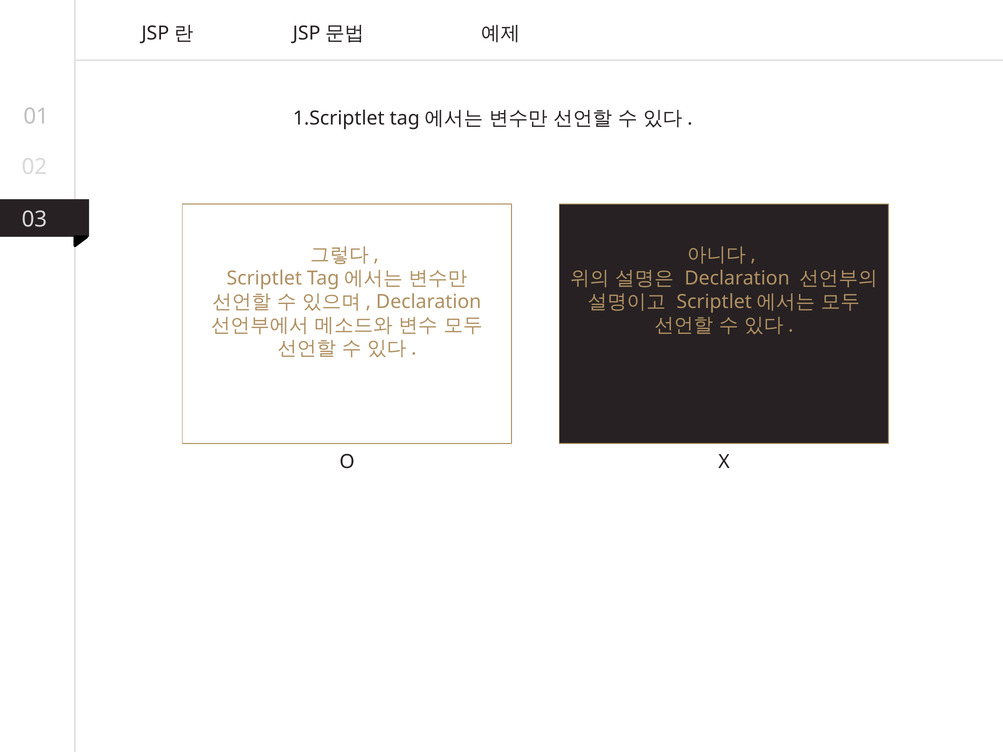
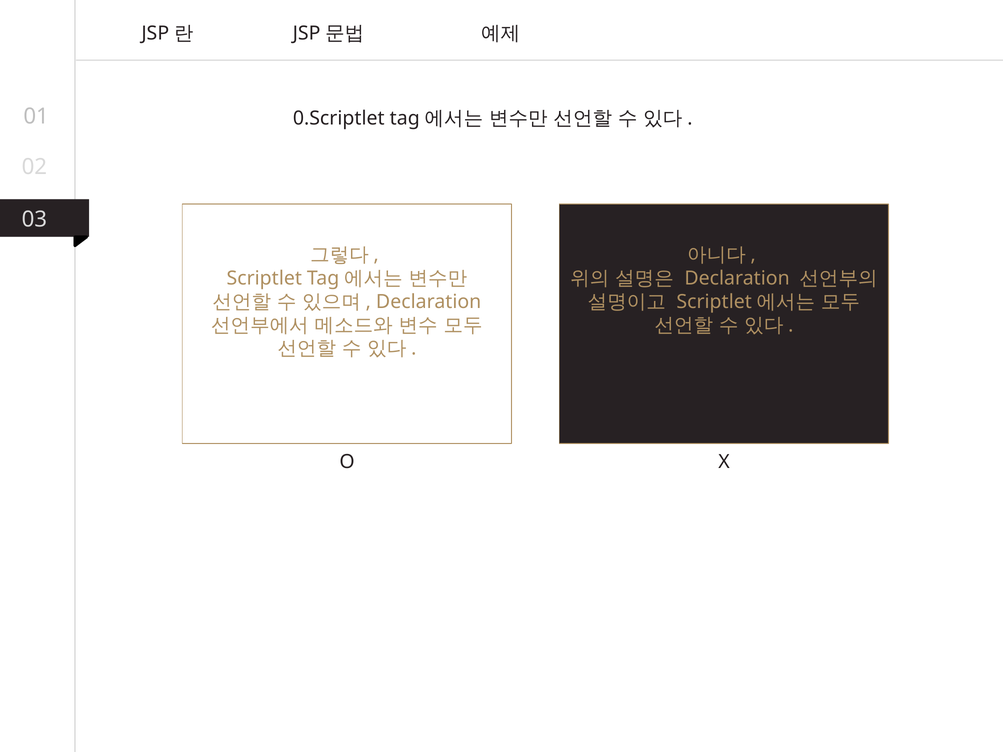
1.Scriptlet: 1.Scriptlet -> 0.Scriptlet (339, 118)
